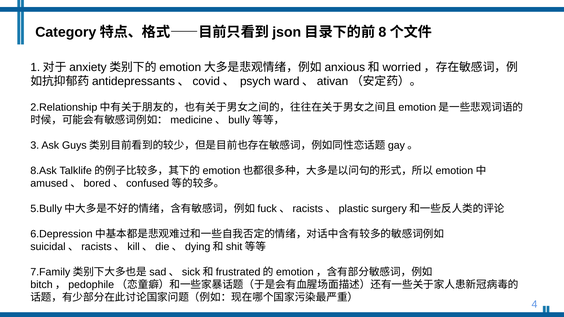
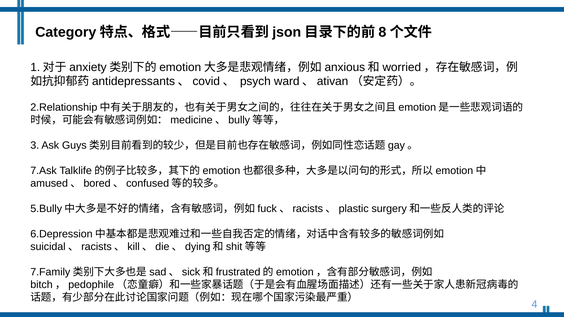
8.Ask: 8.Ask -> 7.Ask (44, 171)
